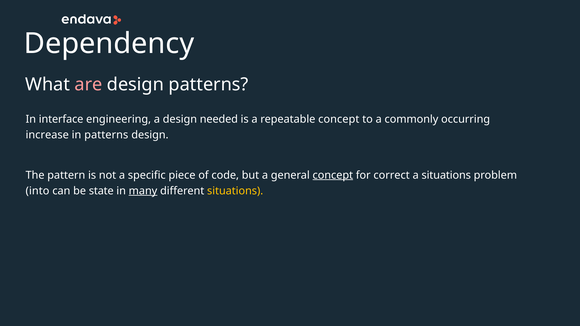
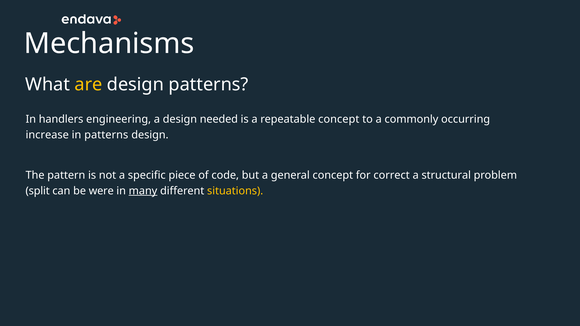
Dependency: Dependency -> Mechanisms (109, 44)
are colour: pink -> yellow (88, 85)
interface: interface -> handlers (61, 119)
concept underline: present -> none (333, 175)
a situations: situations -> structural (446, 175)
into: into -> split (38, 191)
state: state -> were (101, 191)
